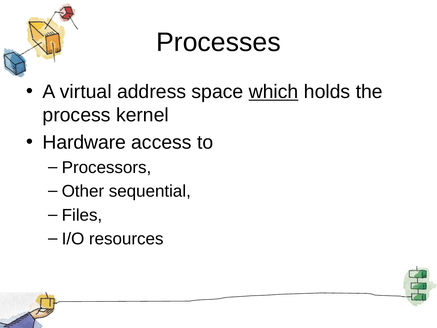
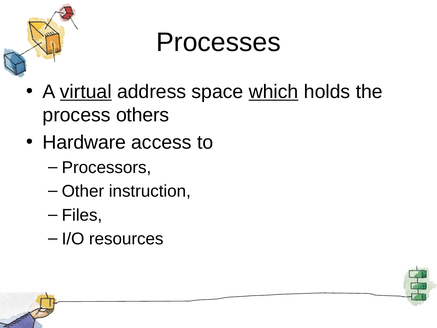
virtual underline: none -> present (86, 92)
kernel: kernel -> others (143, 115)
sequential: sequential -> instruction (150, 191)
